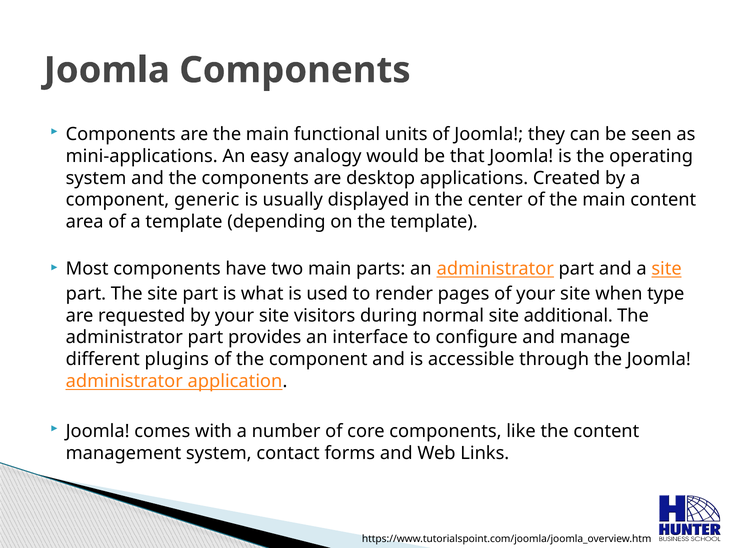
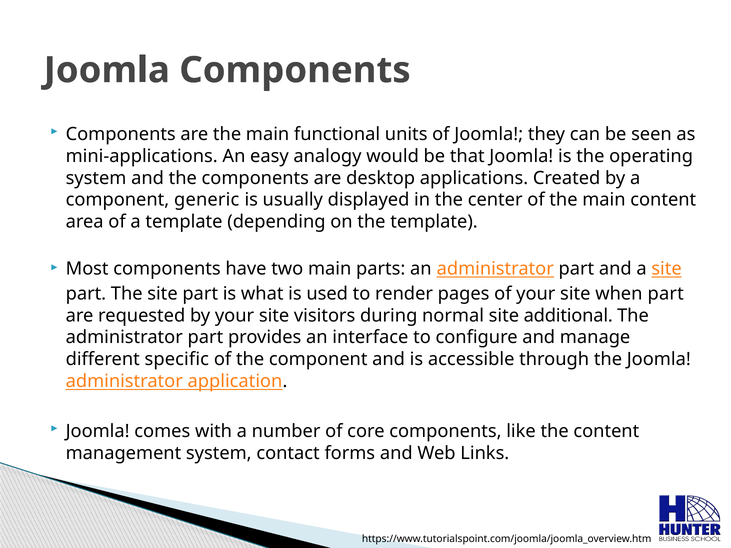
when type: type -> part (666, 294)
plugins: plugins -> specific (177, 360)
